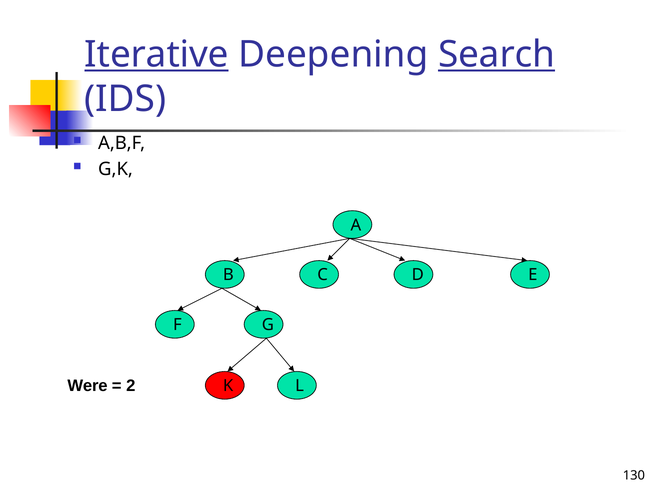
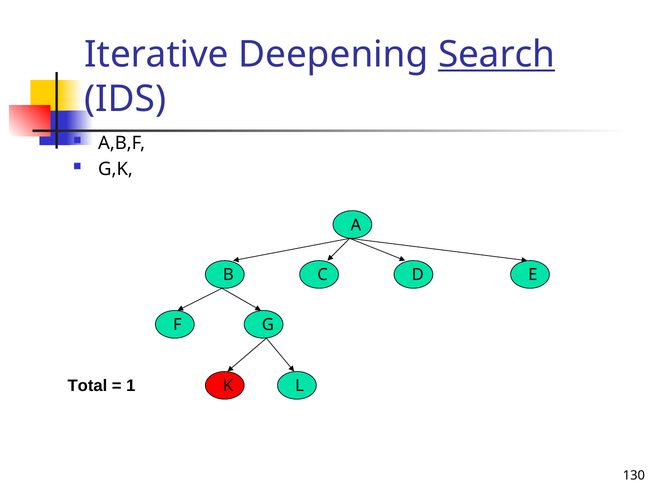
Iterative underline: present -> none (157, 55)
Were: Were -> Total (87, 386)
2: 2 -> 1 (131, 386)
